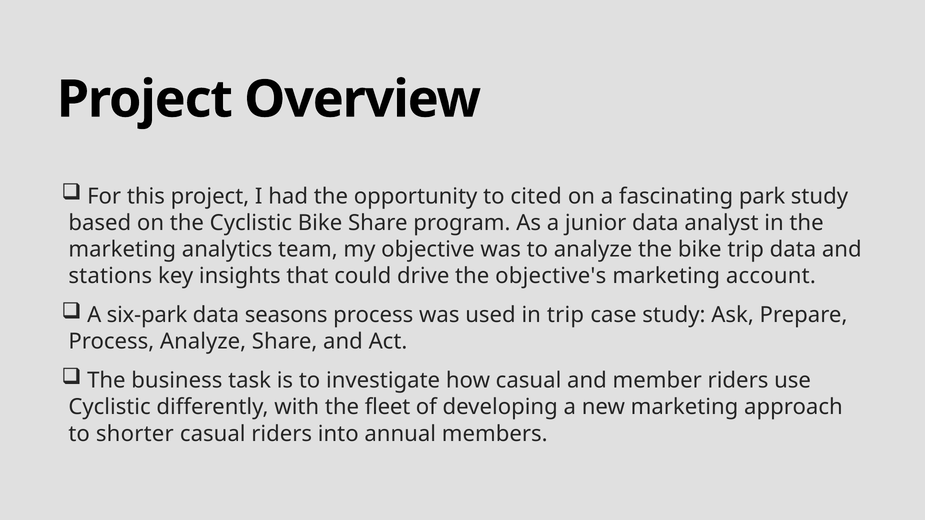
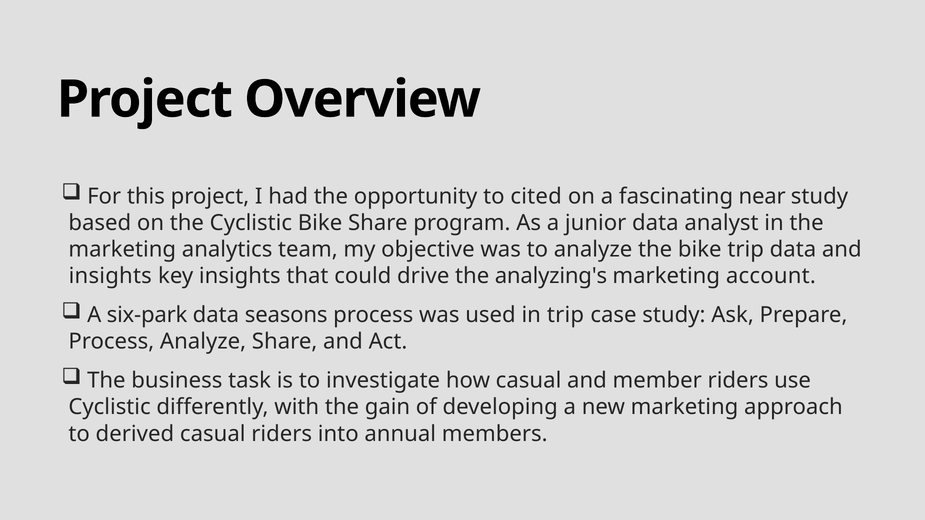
park: park -> near (762, 196)
stations: stations -> insights (110, 276)
objective's: objective's -> analyzing's (551, 276)
fleet: fleet -> gain (387, 407)
shorter: shorter -> derived (135, 434)
